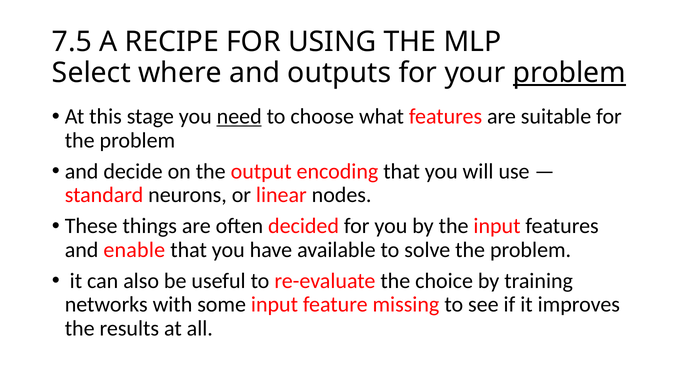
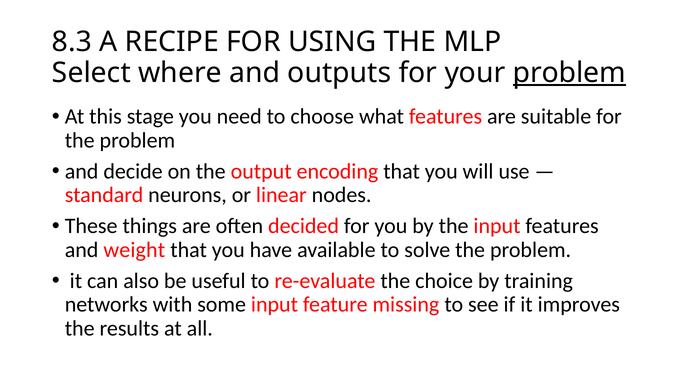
7.5: 7.5 -> 8.3 (72, 42)
need underline: present -> none (239, 116)
enable: enable -> weight (134, 250)
